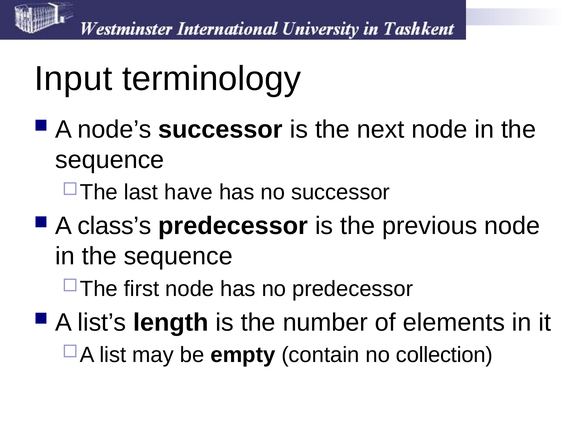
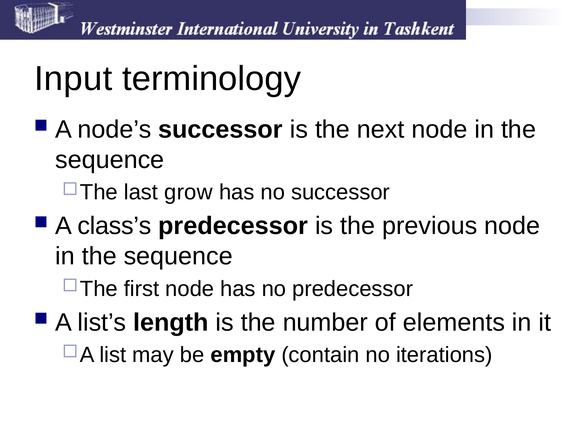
have: have -> grow (188, 192)
collection: collection -> iterations (444, 354)
